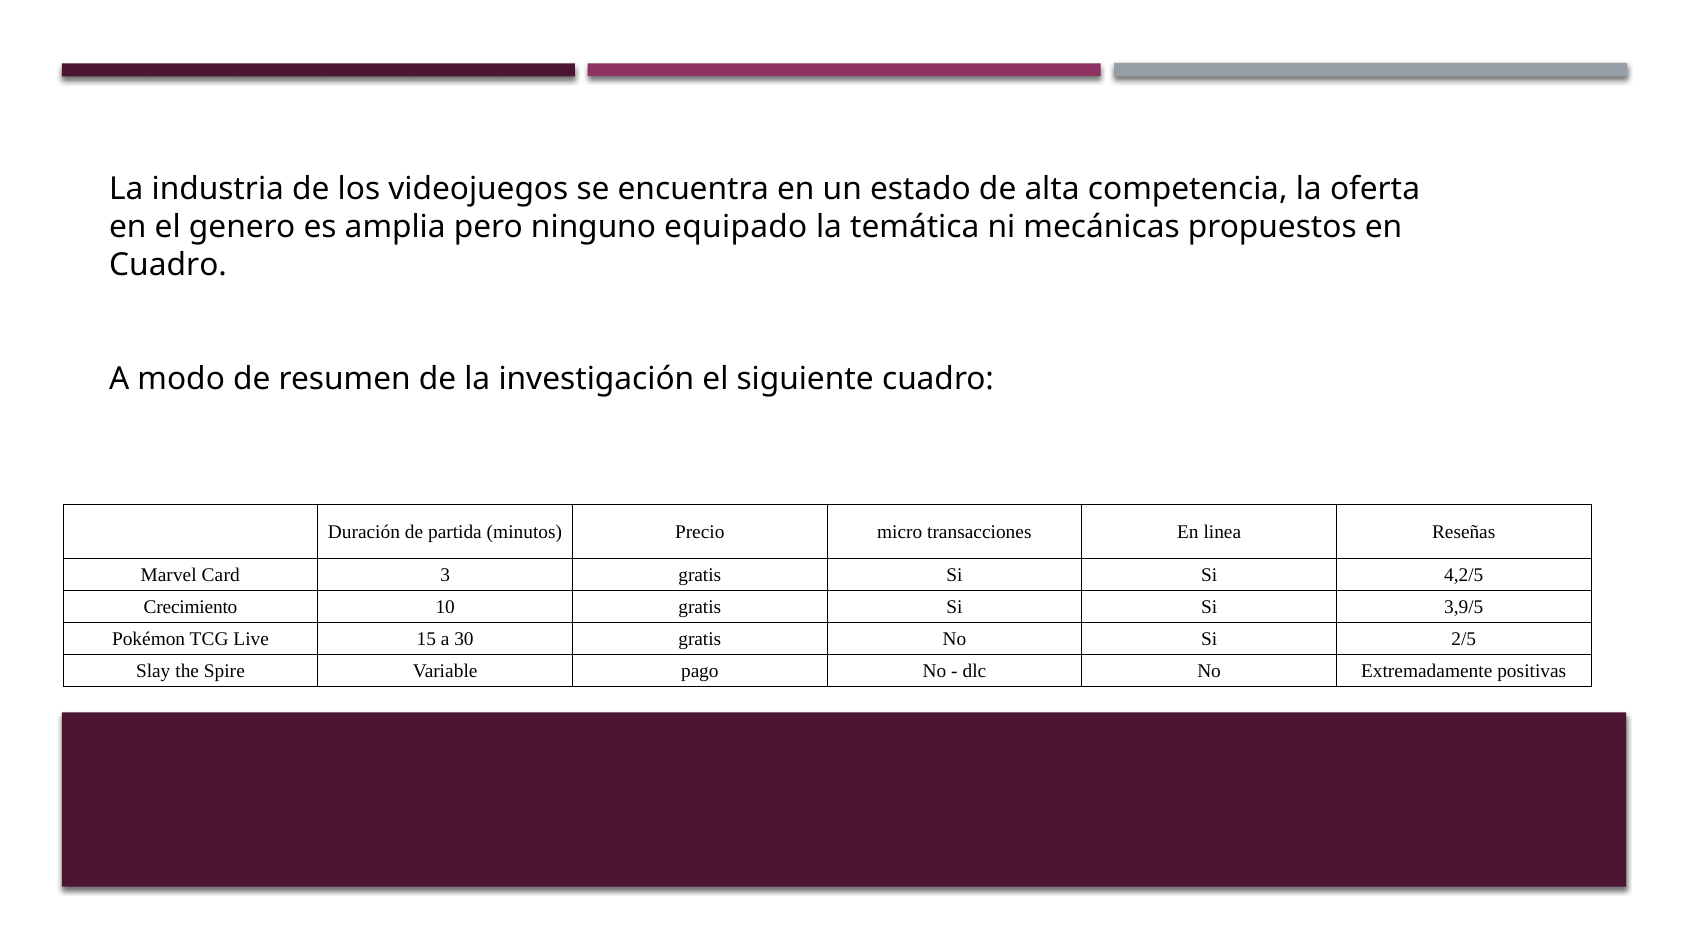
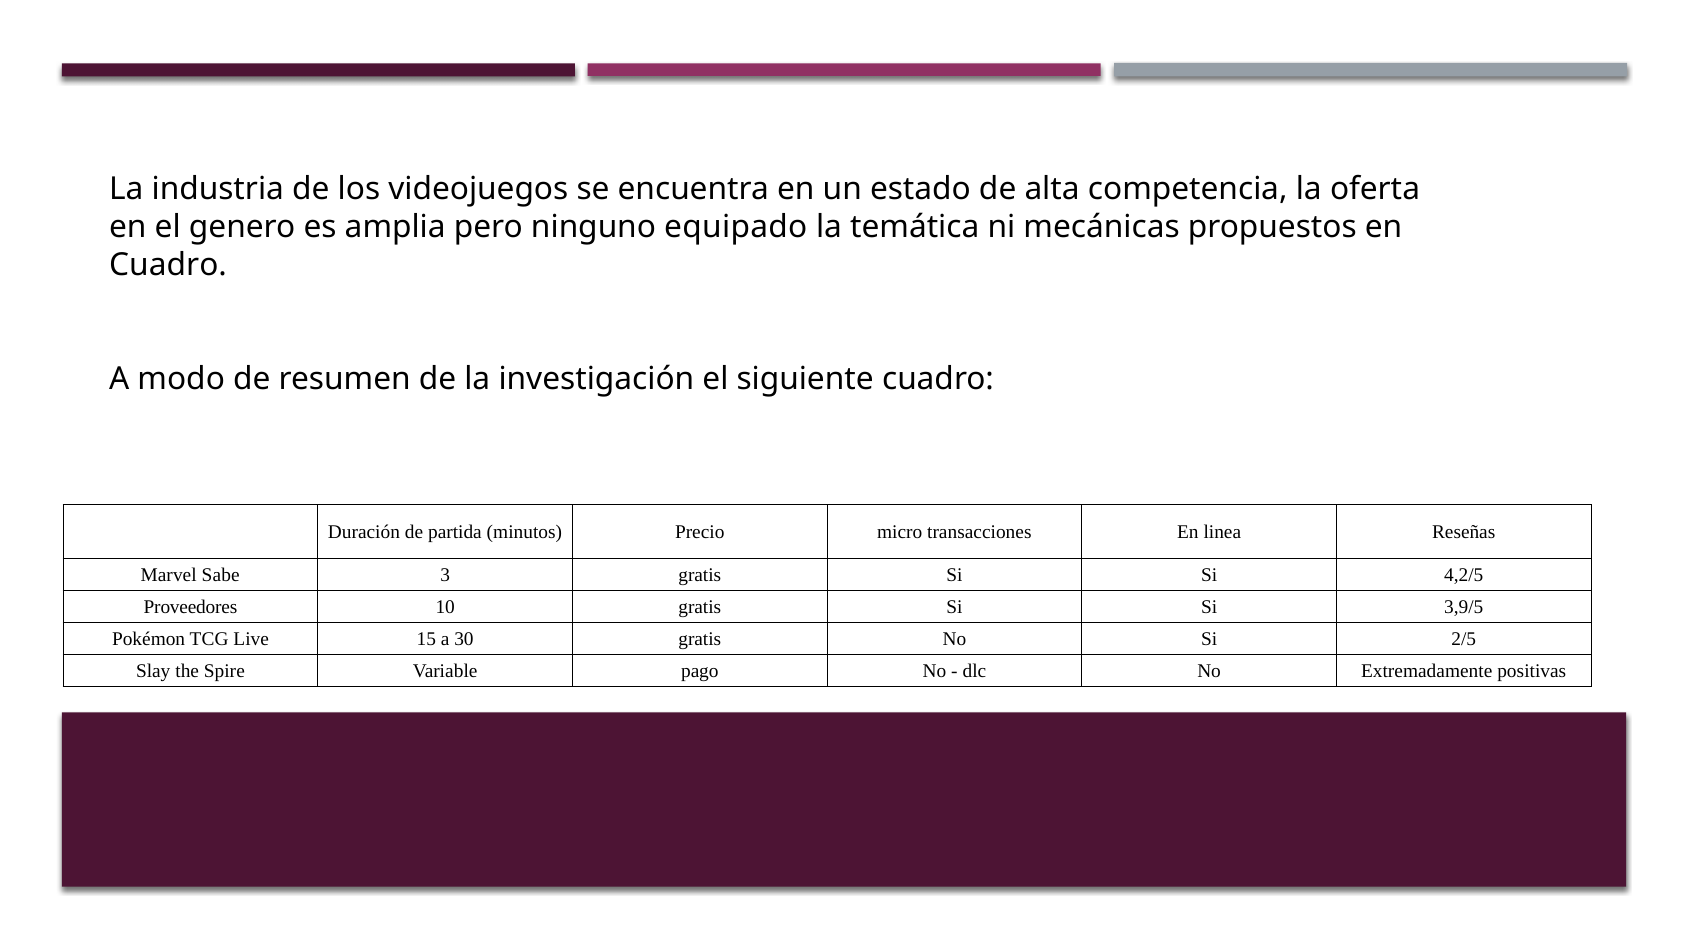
Card: Card -> Sabe (221, 575)
Crecimiento: Crecimiento -> Proveedores (191, 607)
